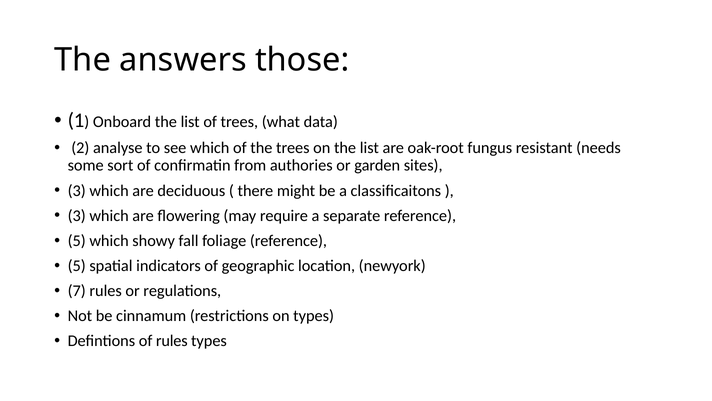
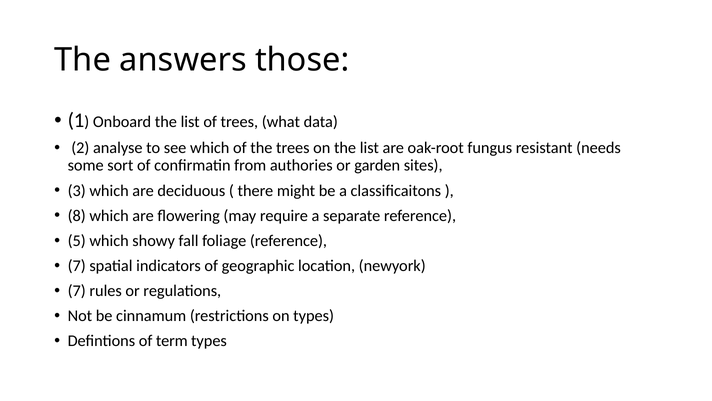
3: 3 -> 8 (77, 215)
5: 5 -> 7 (77, 265)
of rules: rules -> term (172, 341)
